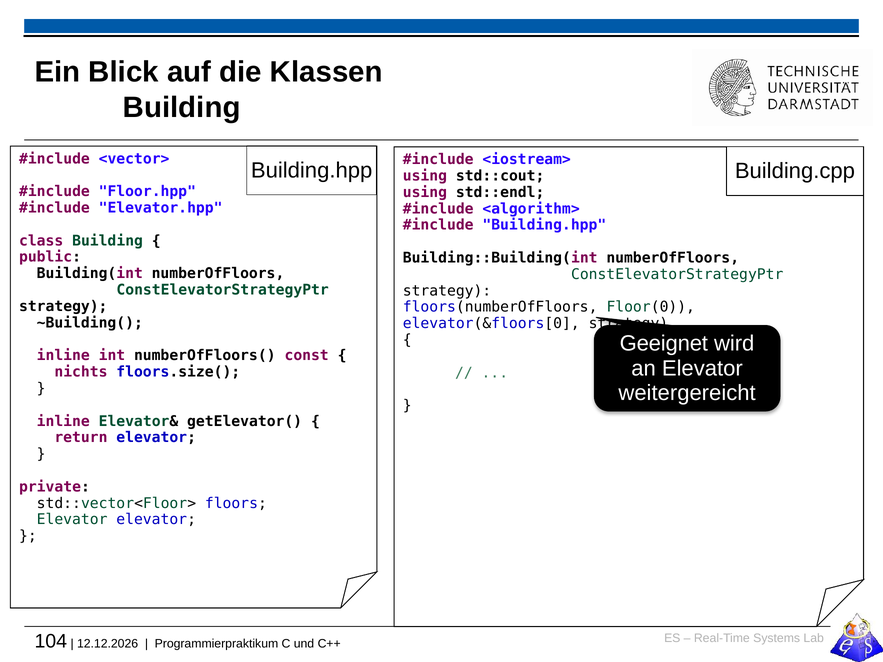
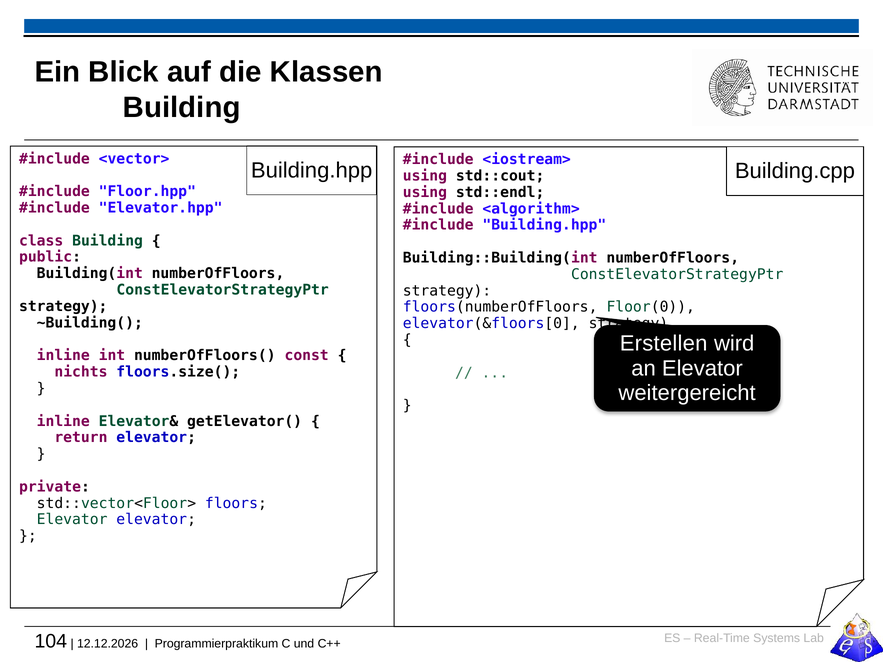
Geeignet: Geeignet -> Erstellen (664, 344)
